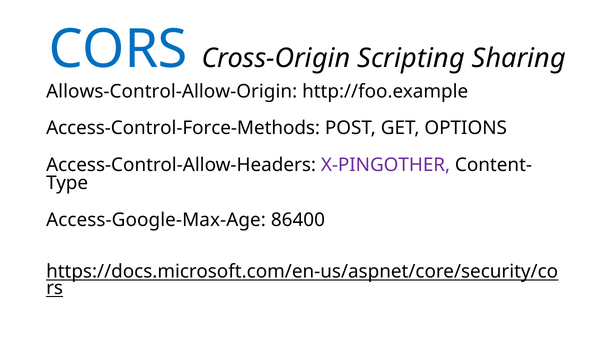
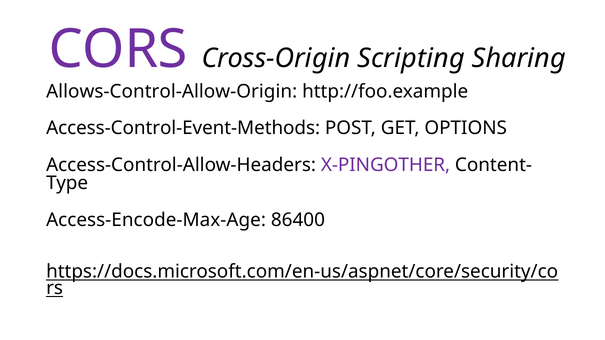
CORS colour: blue -> purple (118, 49)
Access-Control-Force-Methods: Access-Control-Force-Methods -> Access-Control-Event-Methods (183, 128)
Access-Google-Max-Age: Access-Google-Max-Age -> Access-Encode-Max-Age (156, 220)
